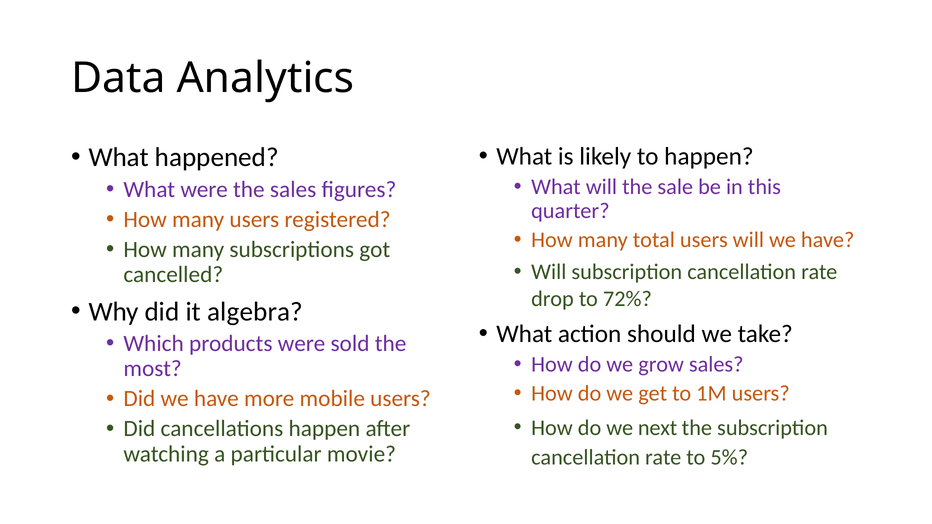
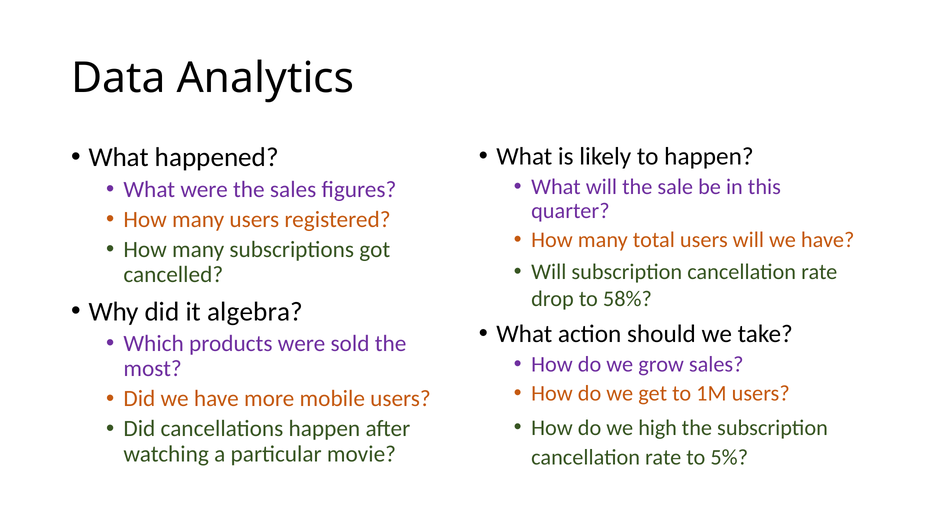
72%: 72% -> 58% (627, 299)
next: next -> high (658, 428)
